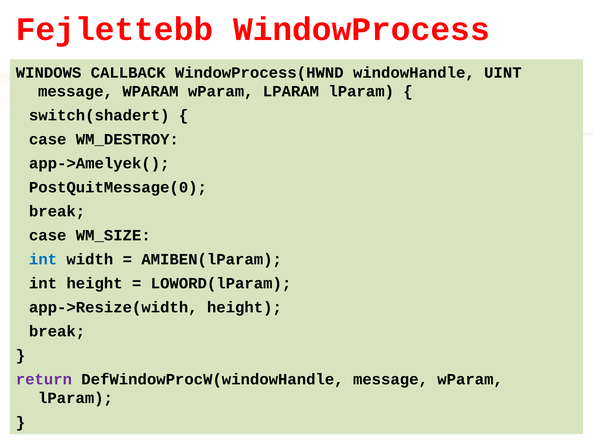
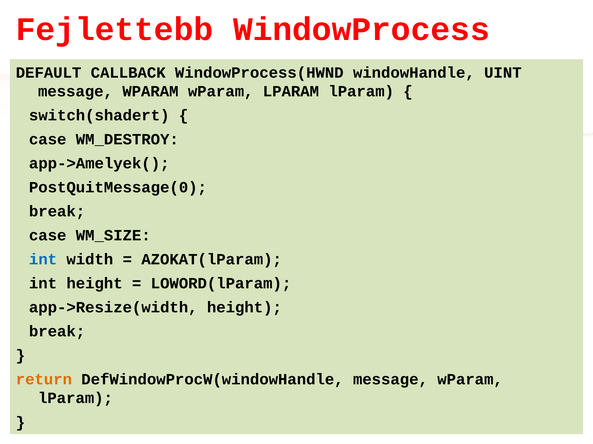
WINDOWS: WINDOWS -> DEFAULT (49, 73)
AMIBEN(lParam: AMIBEN(lParam -> AZOKAT(lParam (212, 260)
return colour: purple -> orange (44, 380)
